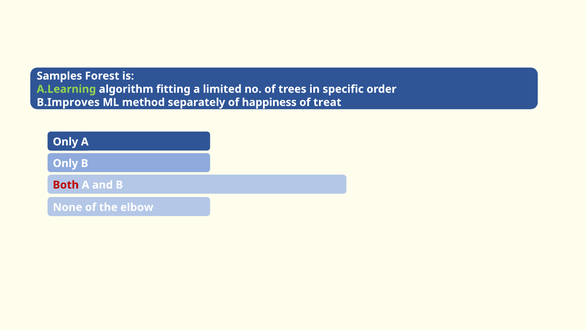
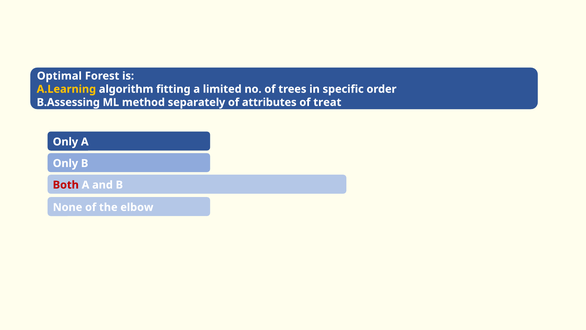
Samples: Samples -> Optimal (59, 76)
A.Learning colour: light green -> yellow (66, 89)
B.Improves: B.Improves -> B.Assessing (68, 102)
happiness: happiness -> attributes (269, 102)
